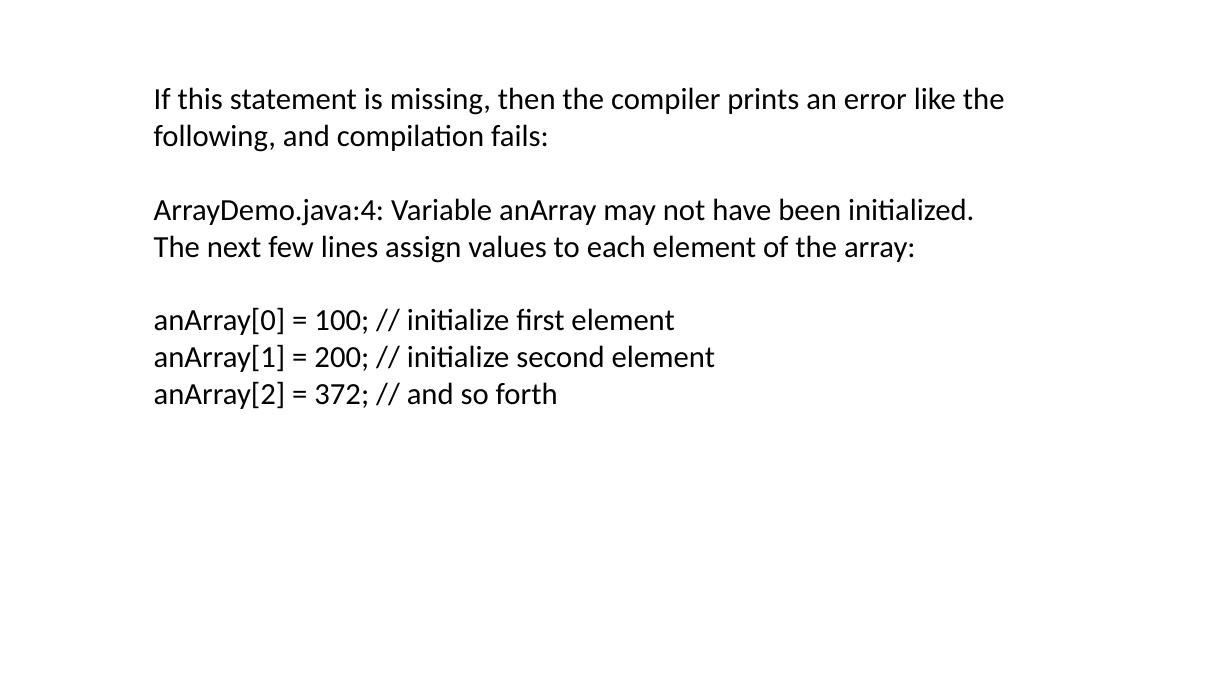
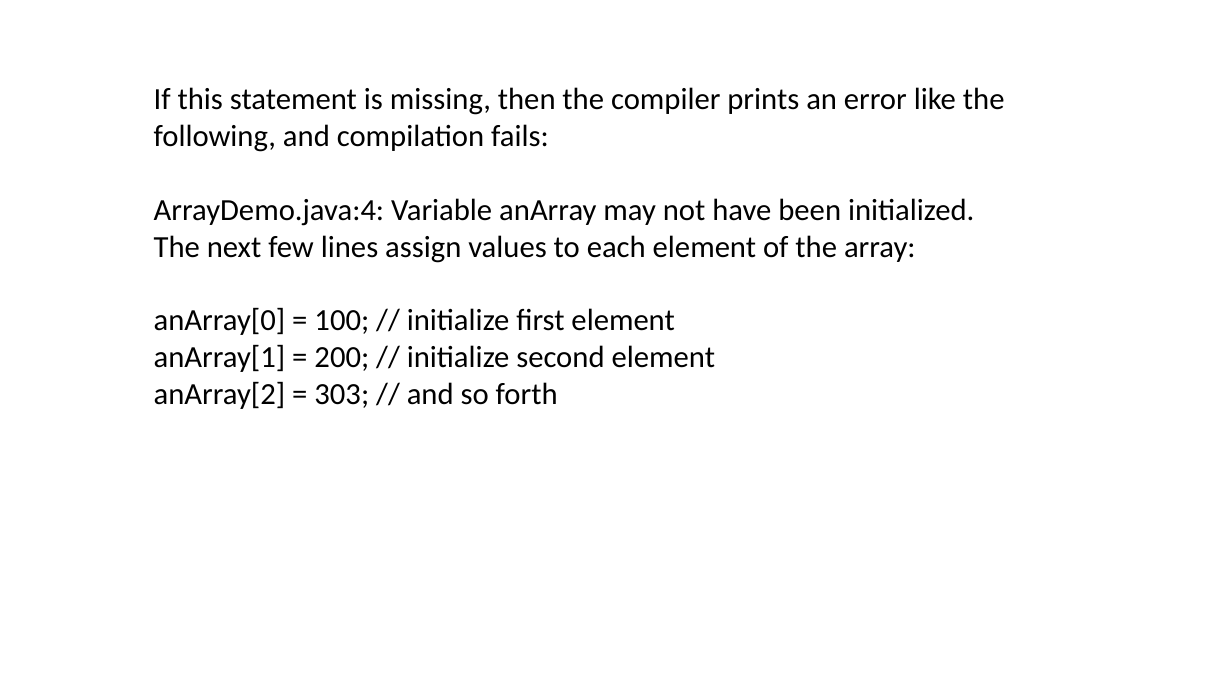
372: 372 -> 303 (342, 394)
